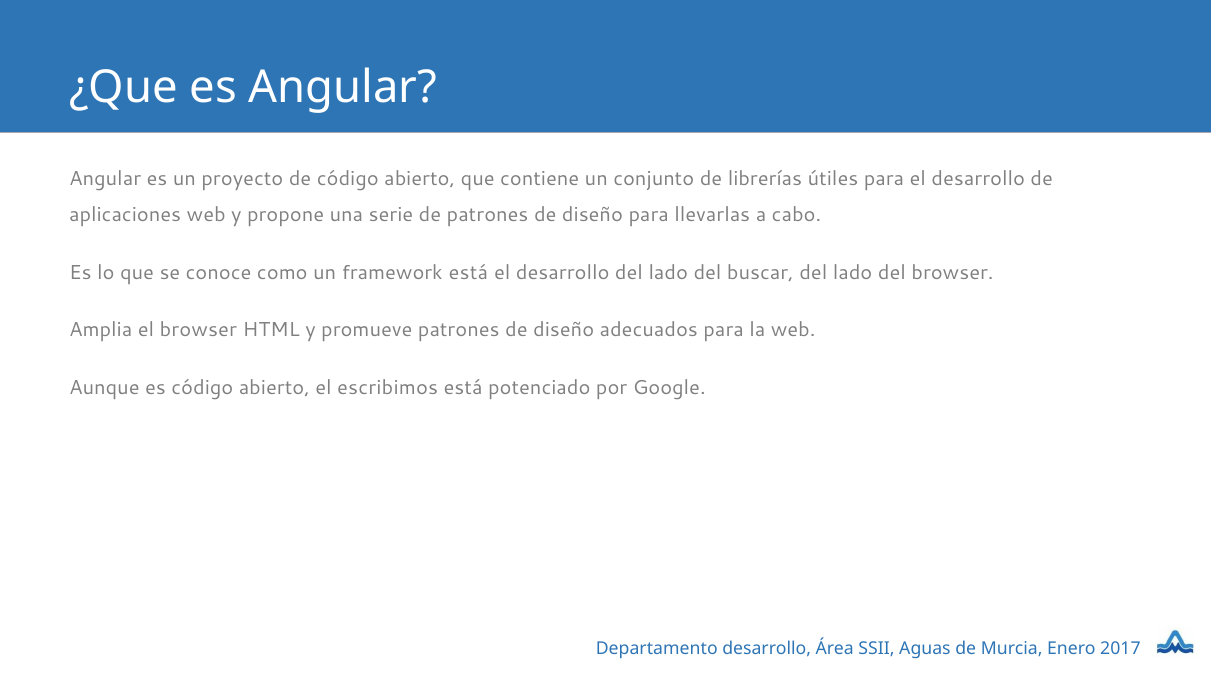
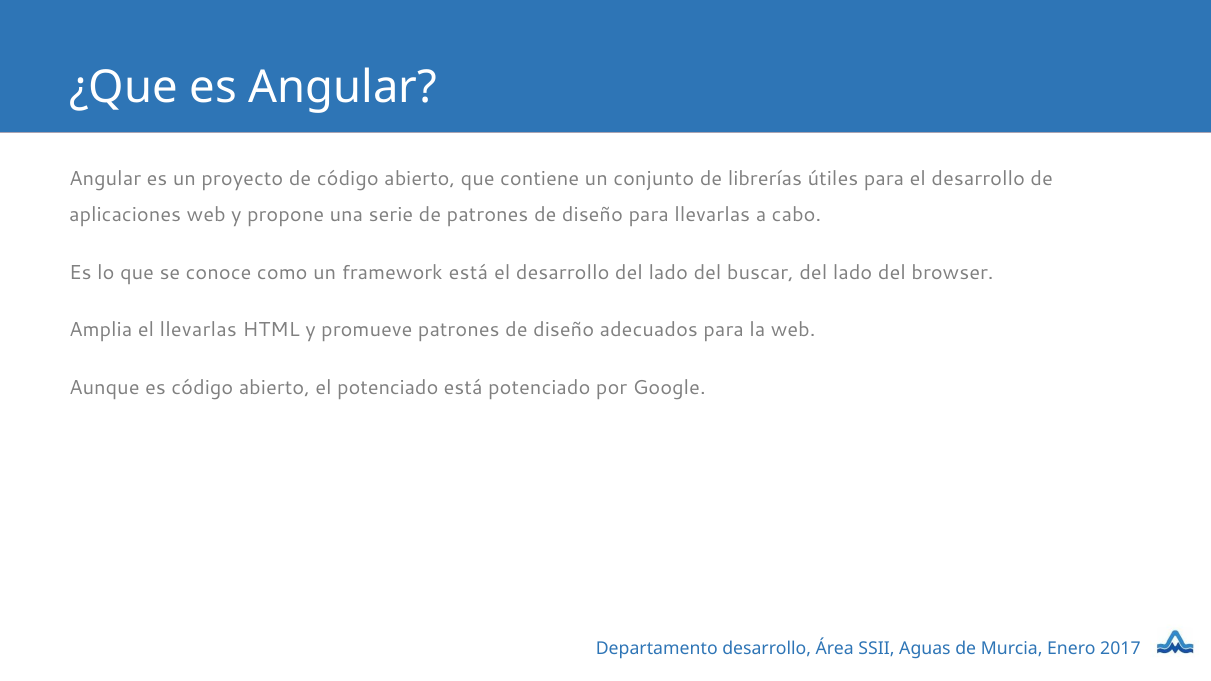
el browser: browser -> llevarlas (198, 330)
el escribimos: escribimos -> potenciado (388, 388)
